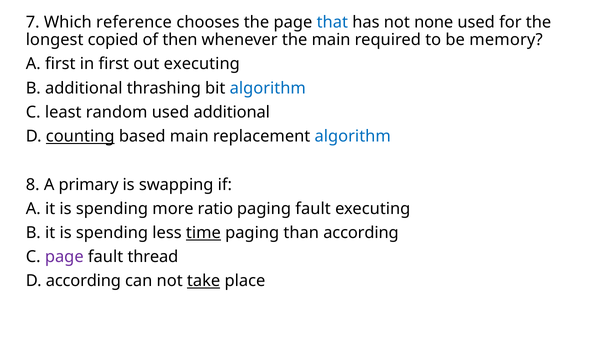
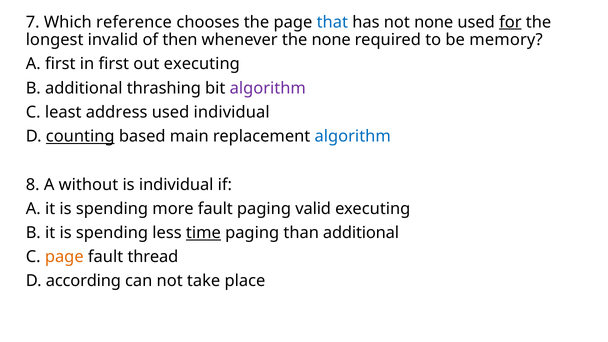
for underline: none -> present (510, 22)
copied: copied -> invalid (113, 40)
the main: main -> none (331, 40)
algorithm colour: blue -> purple (268, 88)
random: random -> address (117, 112)
used additional: additional -> individual (232, 112)
primary: primary -> without (88, 185)
is swapping: swapping -> individual (176, 185)
more ratio: ratio -> fault (215, 209)
paging fault: fault -> valid (313, 209)
than according: according -> additional (361, 233)
page colour: purple -> orange (64, 257)
take underline: present -> none (204, 281)
